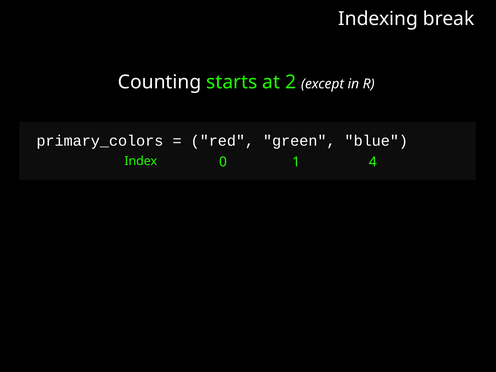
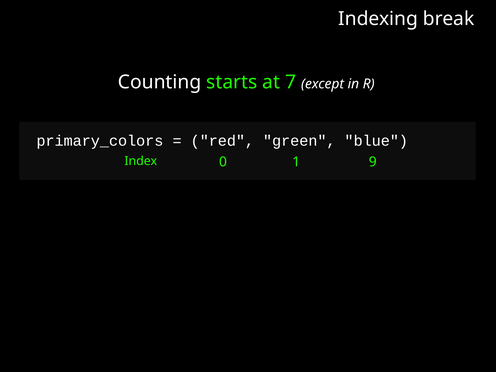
2: 2 -> 7 (291, 82)
4: 4 -> 9 (373, 162)
